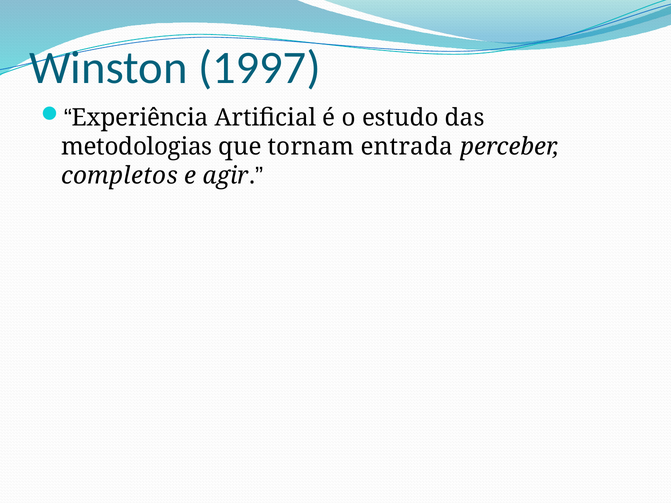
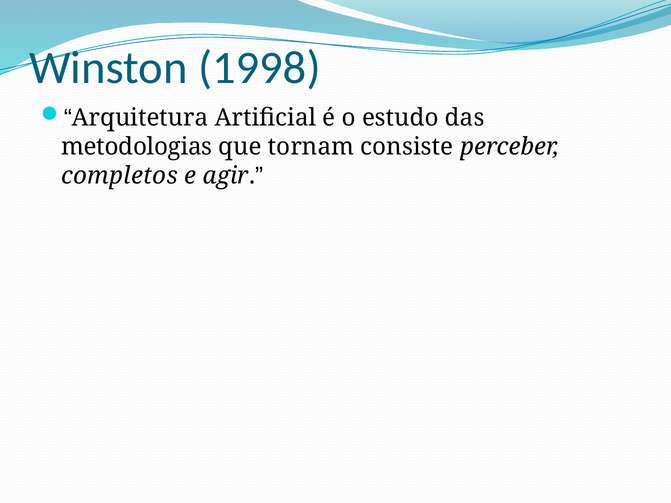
1997: 1997 -> 1998 (259, 68)
Experiência: Experiência -> Arquitetura (140, 118)
entrada: entrada -> consiste (407, 147)
